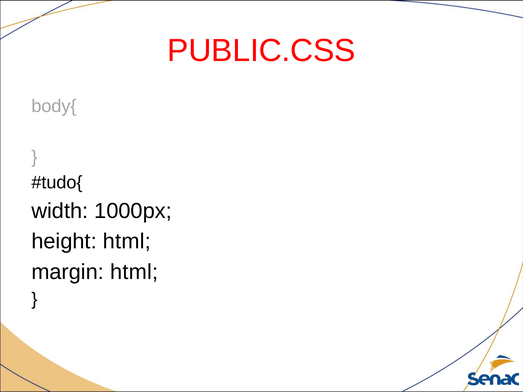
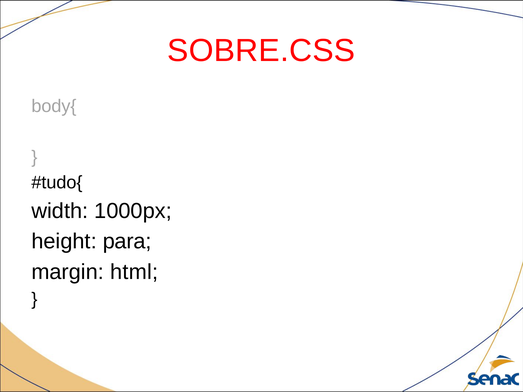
PUBLIC.CSS: PUBLIC.CSS -> SOBRE.CSS (261, 51)
height html: html -> para (127, 242)
